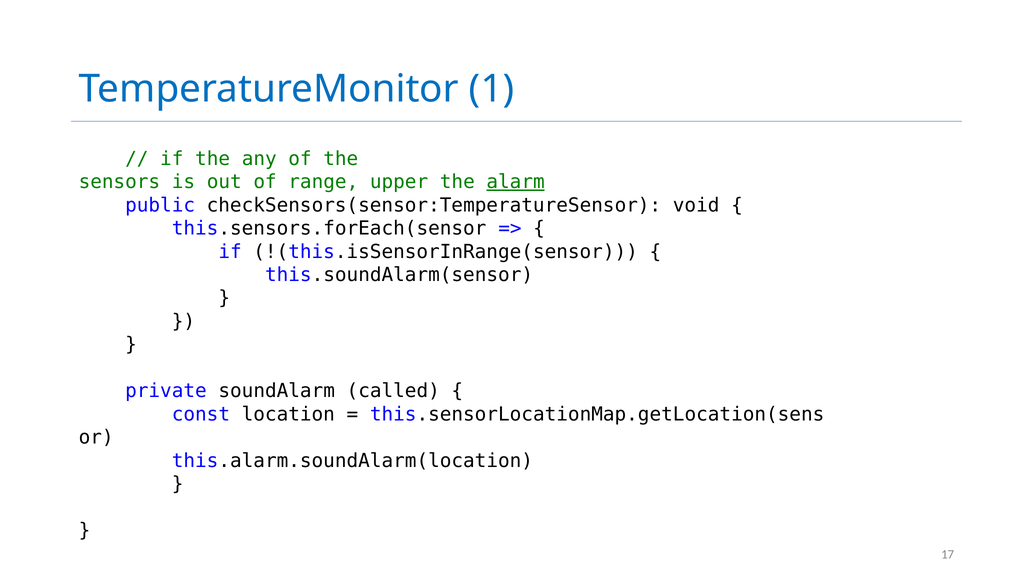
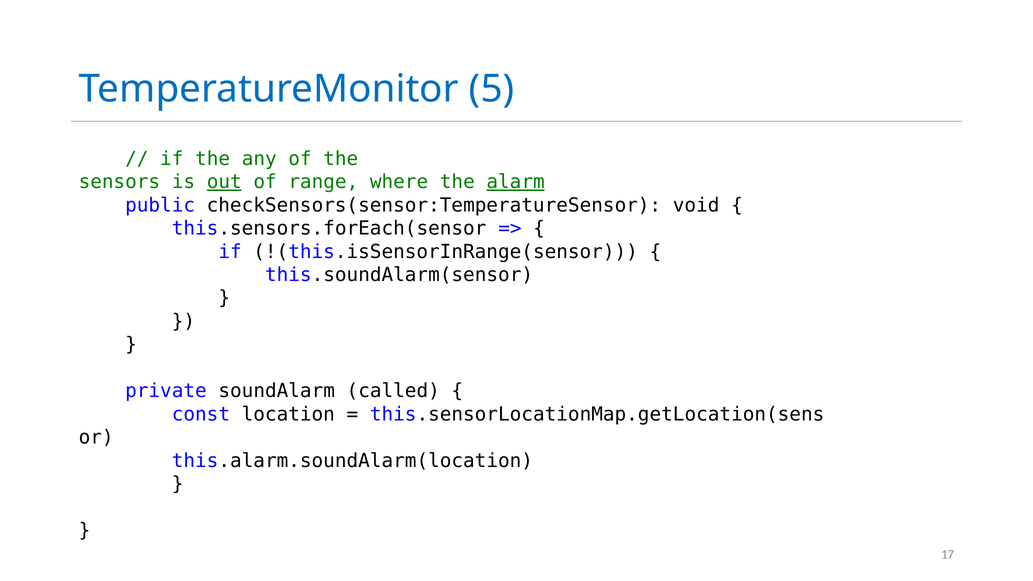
1: 1 -> 5 (492, 89)
out underline: none -> present (224, 182)
upper: upper -> where (399, 182)
